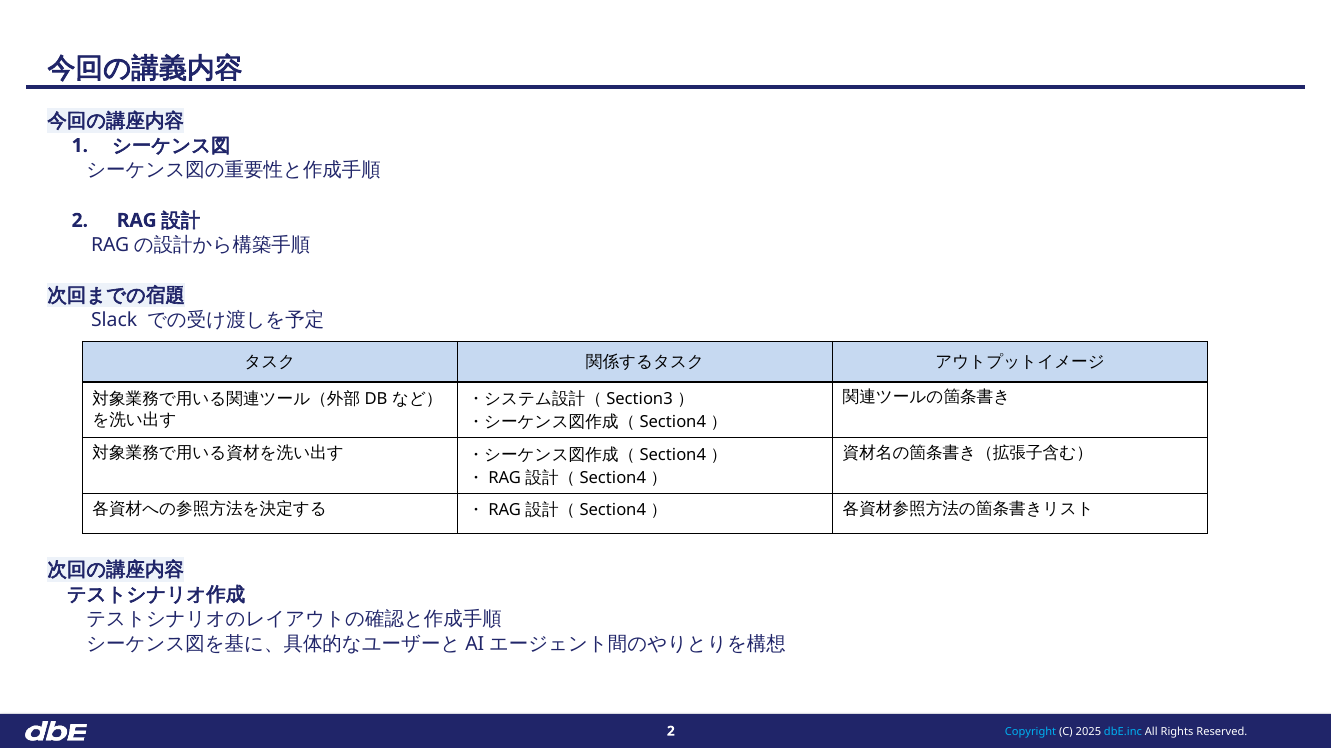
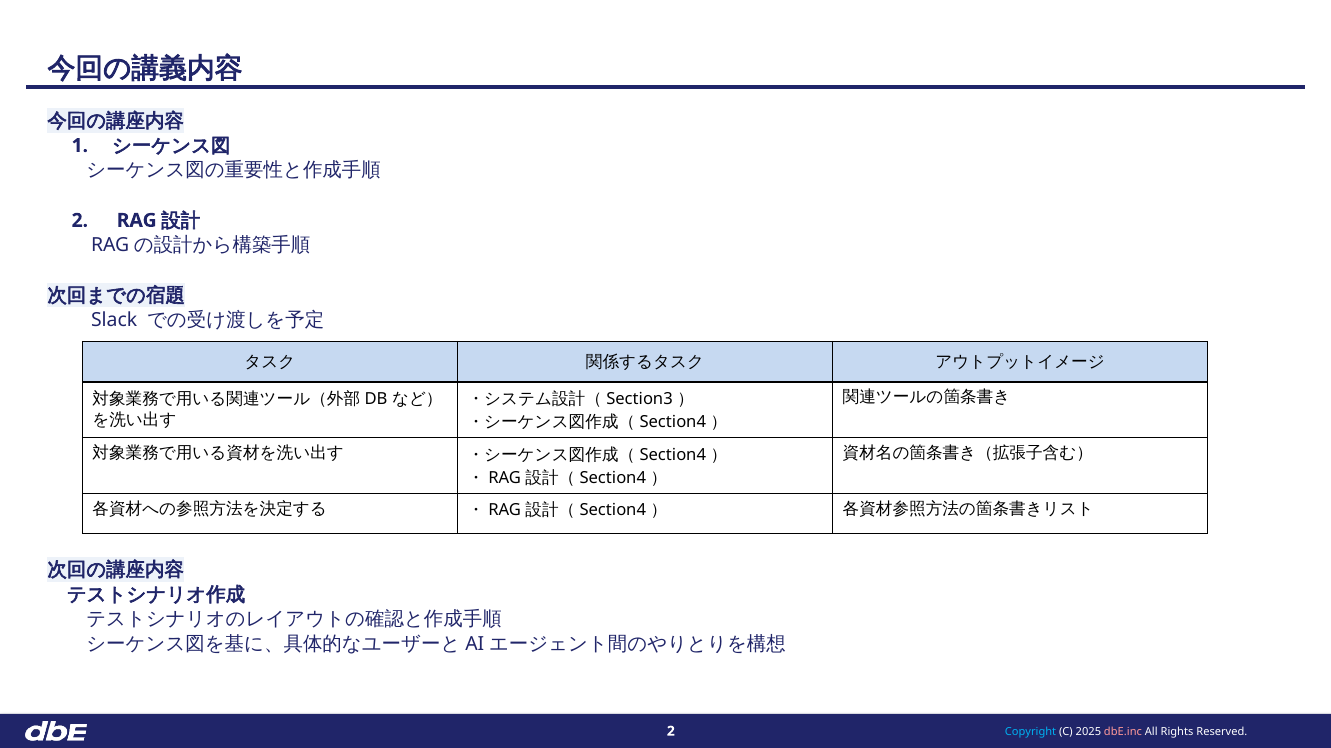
dbE.inc colour: light blue -> pink (1123, 732)
